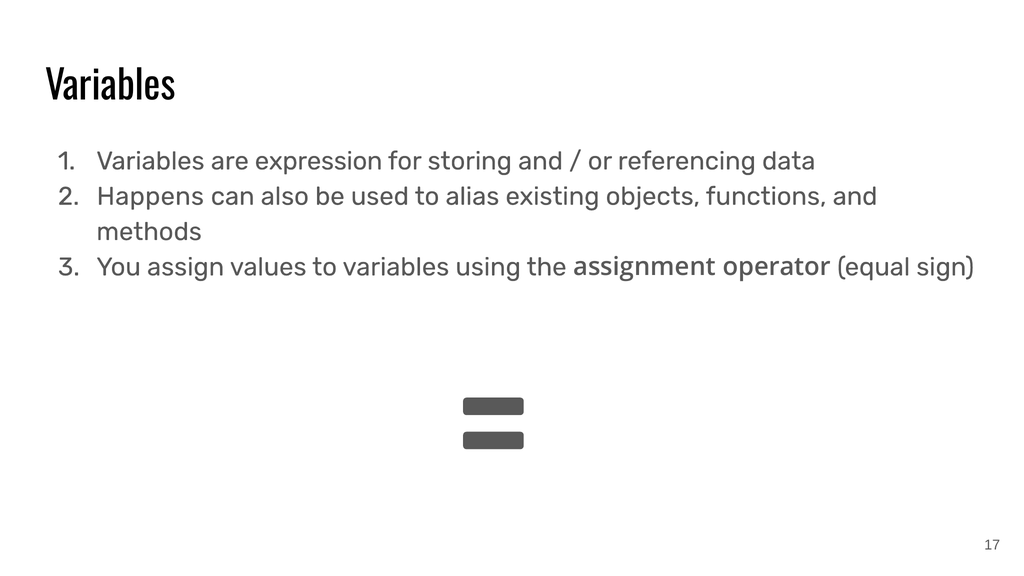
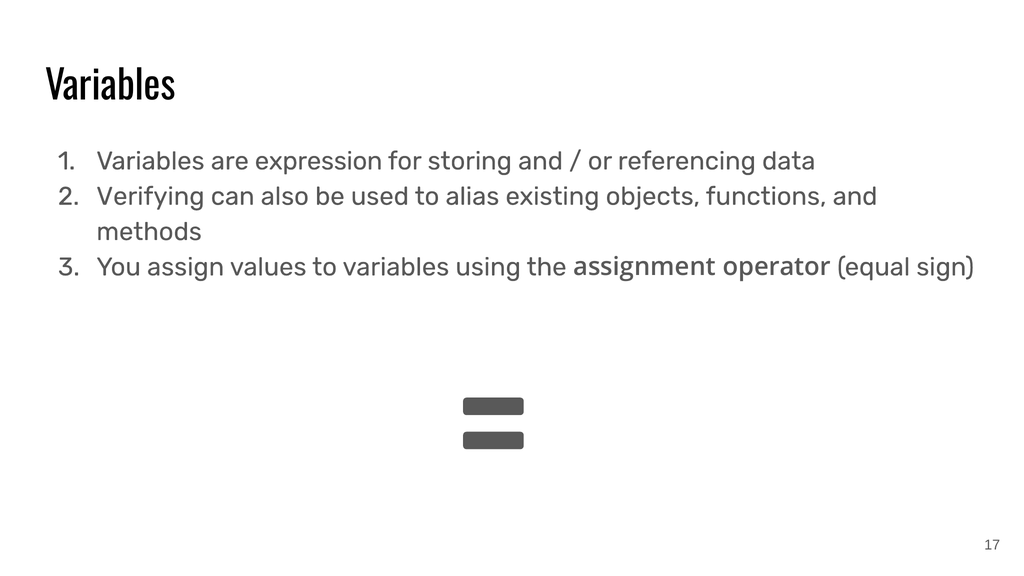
Happens: Happens -> Verifying (150, 196)
